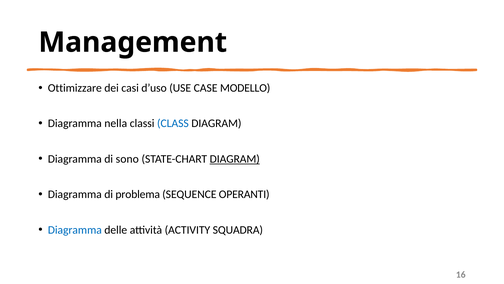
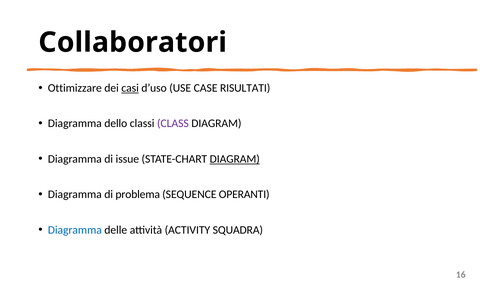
Management: Management -> Collaboratori (133, 42)
casi underline: none -> present (130, 88)
MODELLO: MODELLO -> RISULTATI (245, 88)
nella: nella -> dello (116, 123)
CLASS colour: blue -> purple (173, 123)
sono: sono -> issue (127, 159)
